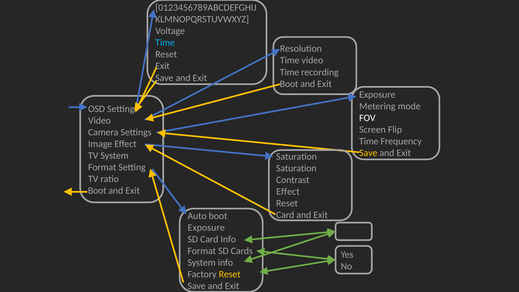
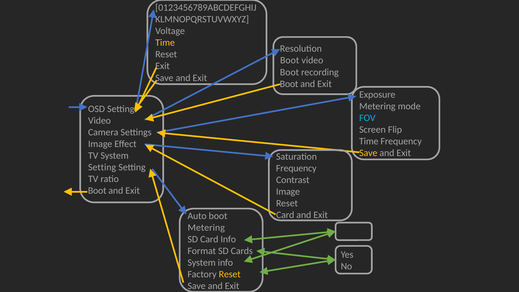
Time colour: light blue -> yellow (165, 43)
Time: Time -> Boot (290, 60)
Time: Time -> Boot (289, 72)
FOV colour: white -> light blue (367, 118)
Format: Format -> Setting (102, 167)
Saturation: Saturation -> Frequency (296, 168)
Effect: Effect -> Image (288, 192)
Exposure: Exposure -> Metering (206, 227)
